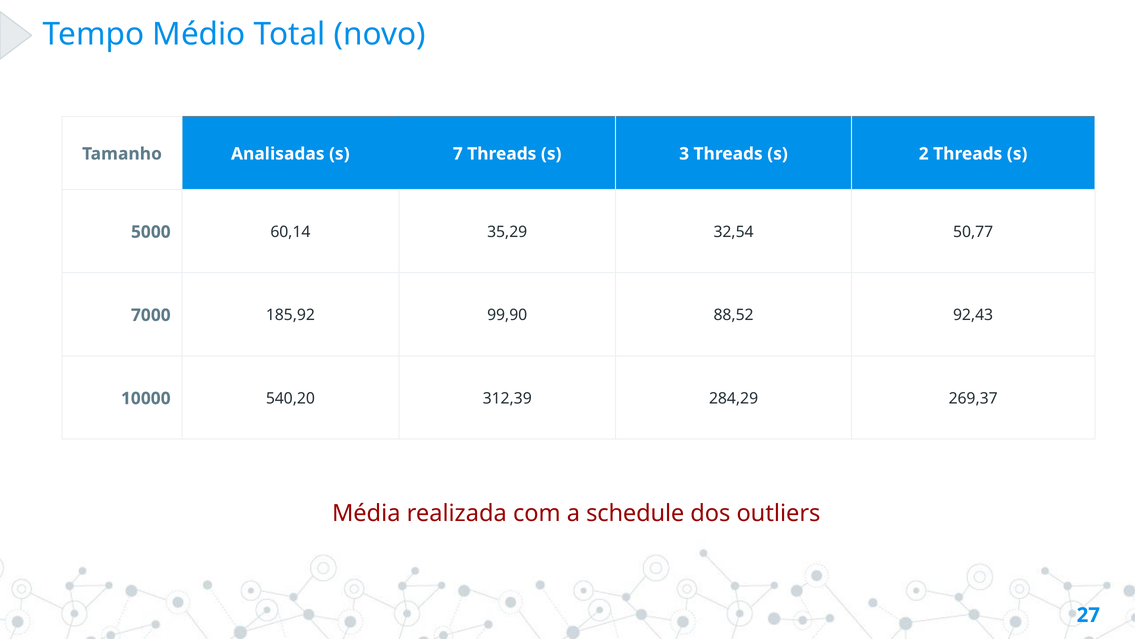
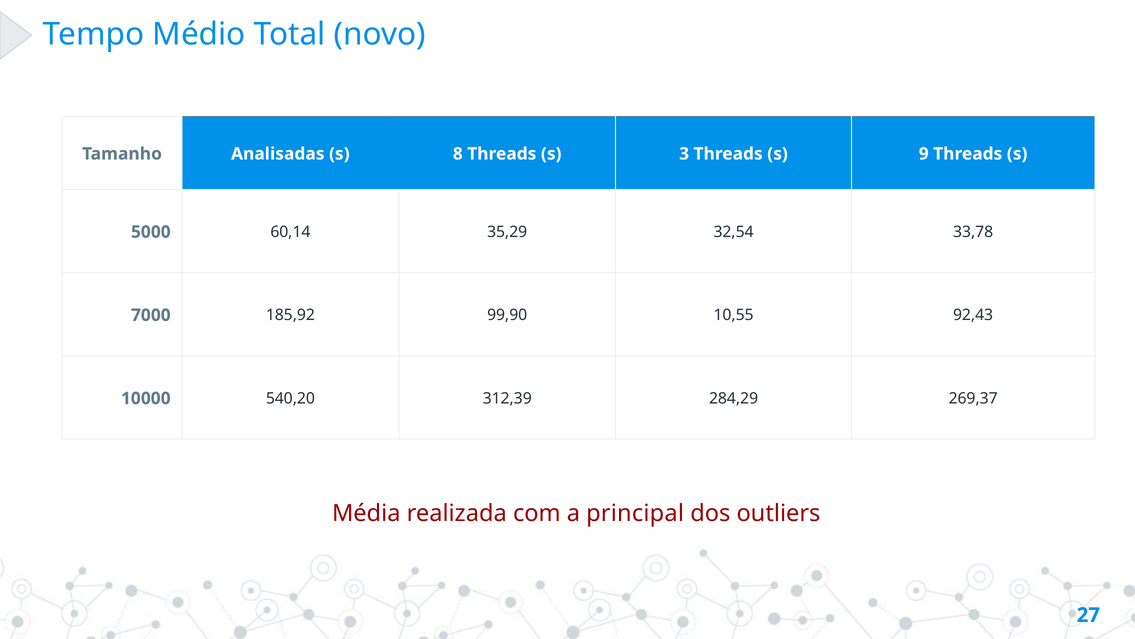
7: 7 -> 8 (458, 154)
2: 2 -> 9 (924, 154)
50,77: 50,77 -> 33,78 (973, 232)
88,52: 88,52 -> 10,55 (734, 315)
schedule: schedule -> principal (635, 513)
